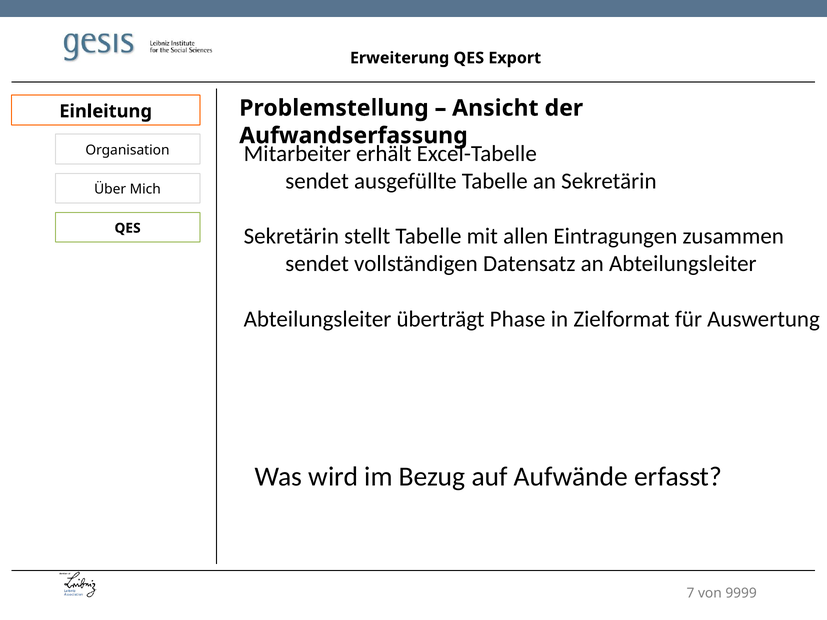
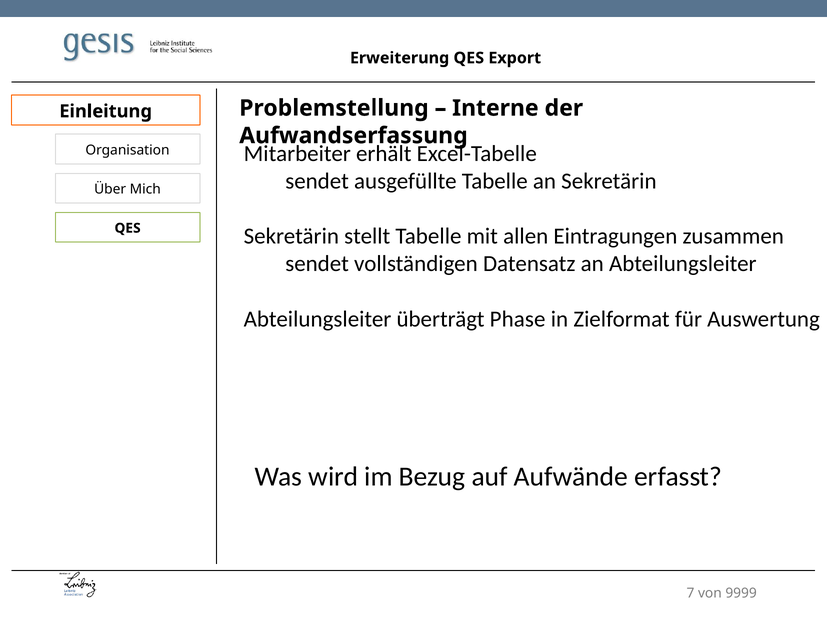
Ansicht: Ansicht -> Interne (495, 108)
